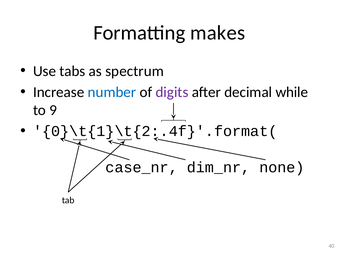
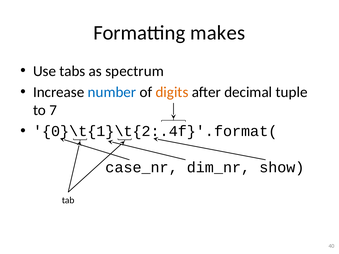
digits colour: purple -> orange (172, 92)
while: while -> tuple (292, 92)
9: 9 -> 7 (53, 110)
none: none -> show (282, 168)
